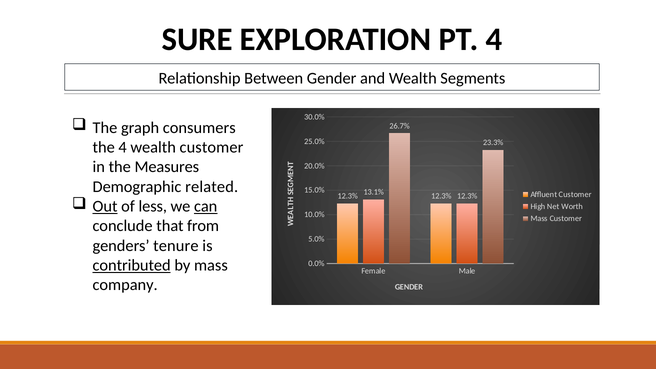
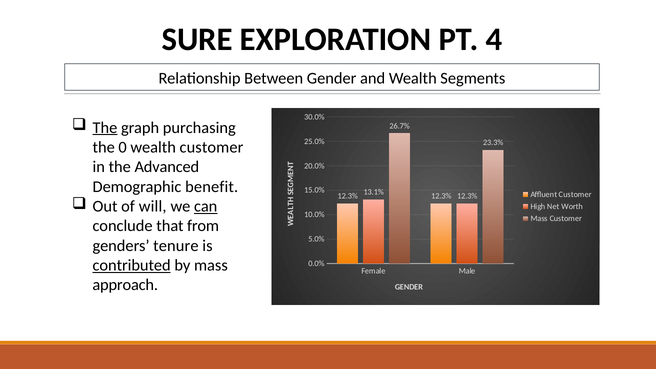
The underline: none -> present (105, 128)
consumers: consumers -> purchasing (199, 128)
the 4: 4 -> 0 (123, 147)
Measures: Measures -> Advanced (167, 167)
related: related -> benefit (212, 187)
Out underline: present -> none (105, 206)
less: less -> will (153, 206)
company: company -> approach (125, 285)
